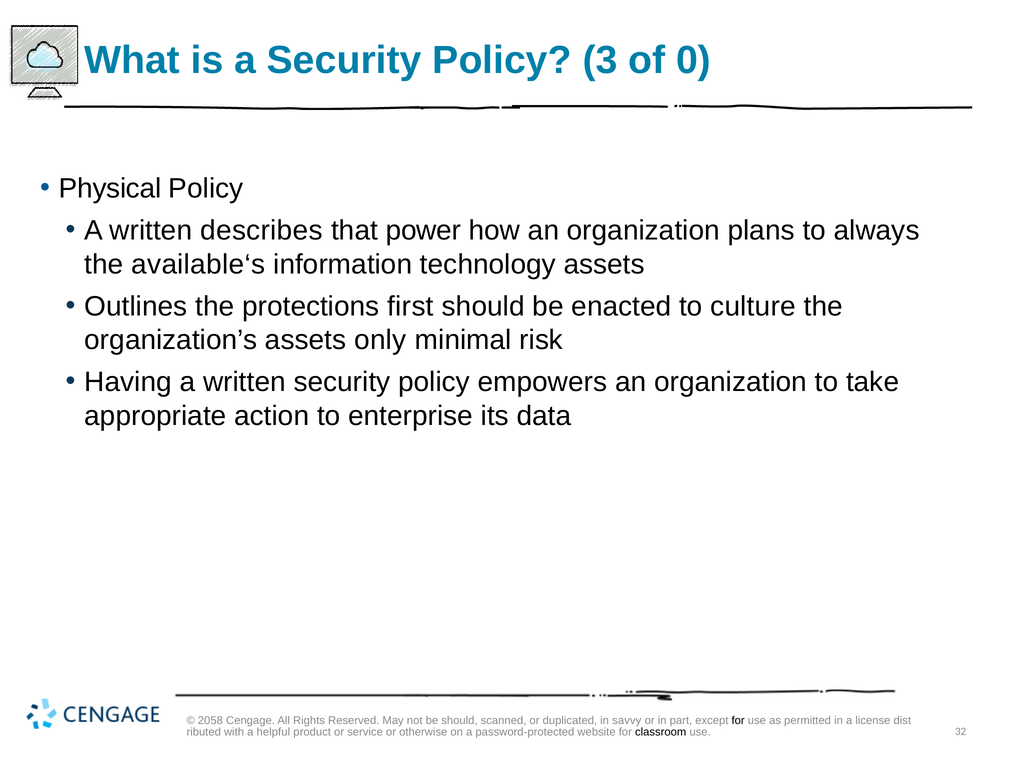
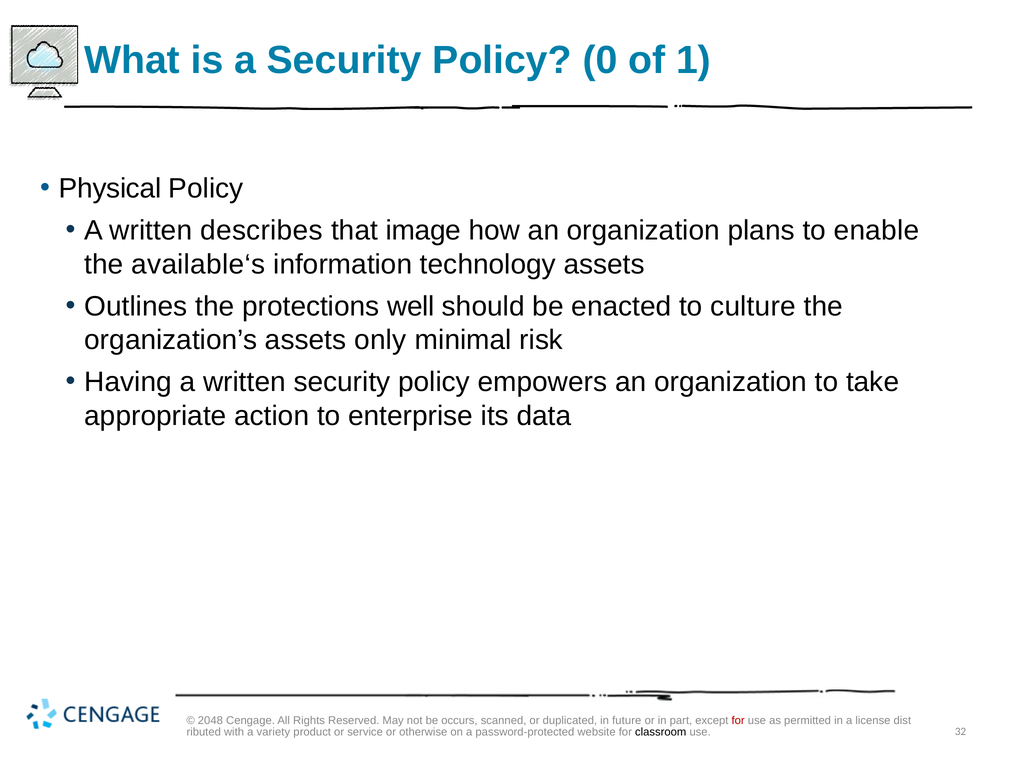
3: 3 -> 0 (600, 60)
0: 0 -> 1 (694, 60)
power: power -> image (423, 231)
always: always -> enable (877, 231)
first: first -> well (411, 307)
2058: 2058 -> 2048 (210, 721)
be should: should -> occurs (459, 721)
savvy: savvy -> future (627, 721)
for colour: black -> red (738, 721)
helpful: helpful -> variety (273, 732)
